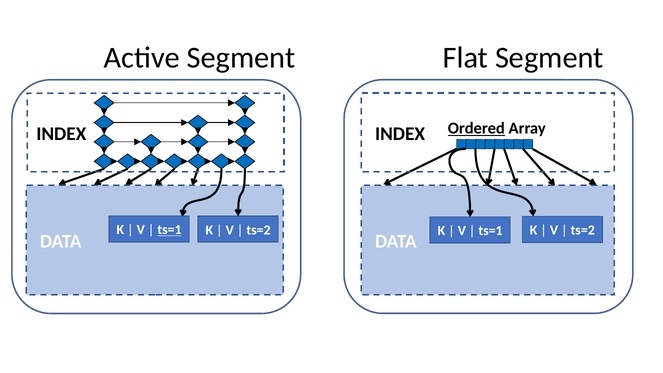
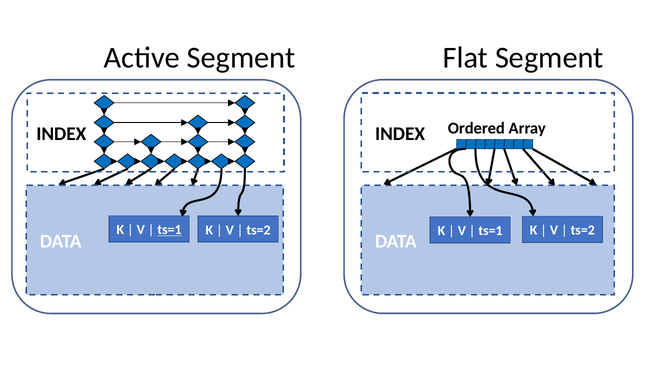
Ordered underline: present -> none (476, 128)
